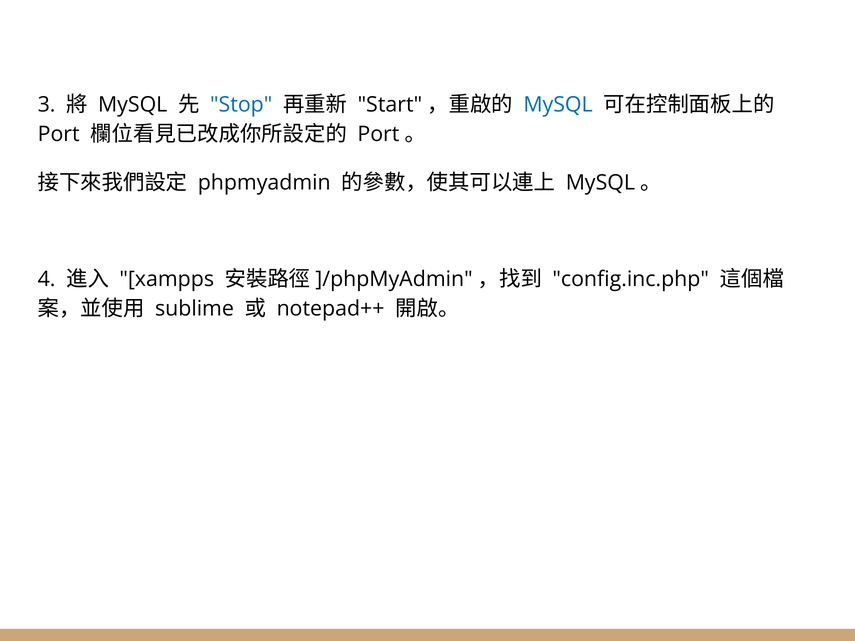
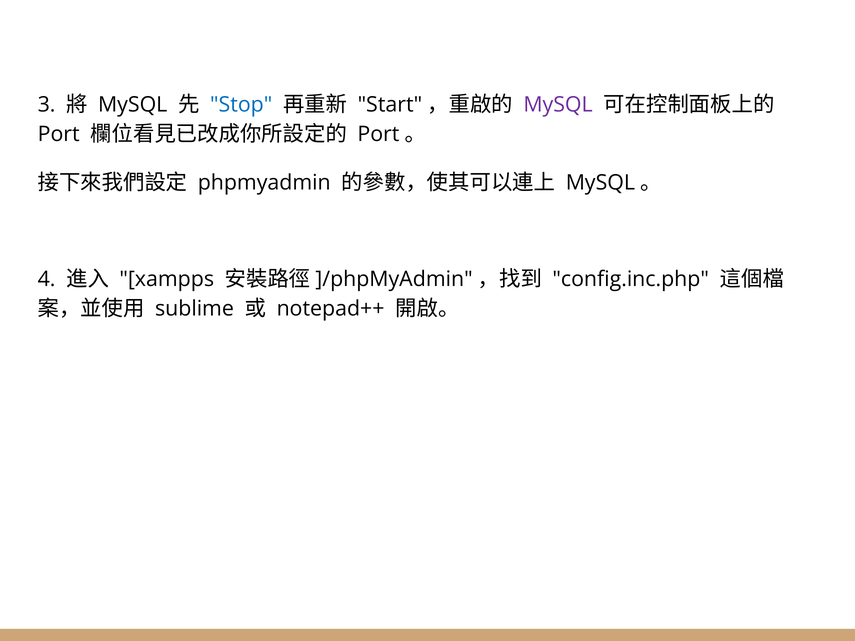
MySQL colour: blue -> purple (558, 105)
